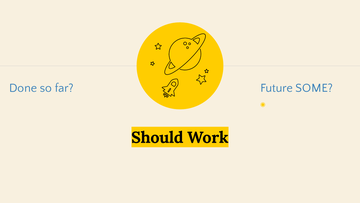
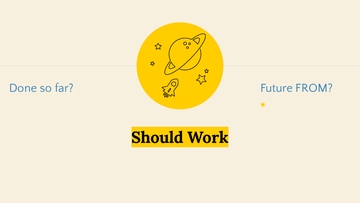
SOME: SOME -> FROM (314, 88)
